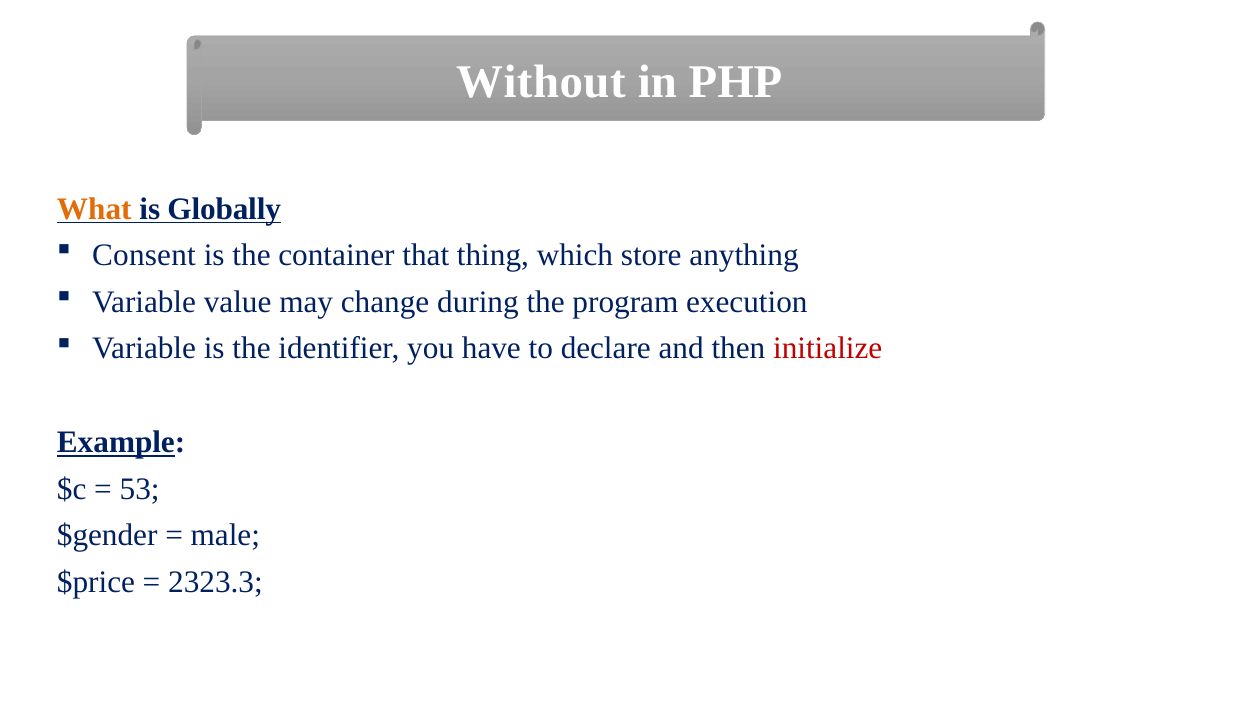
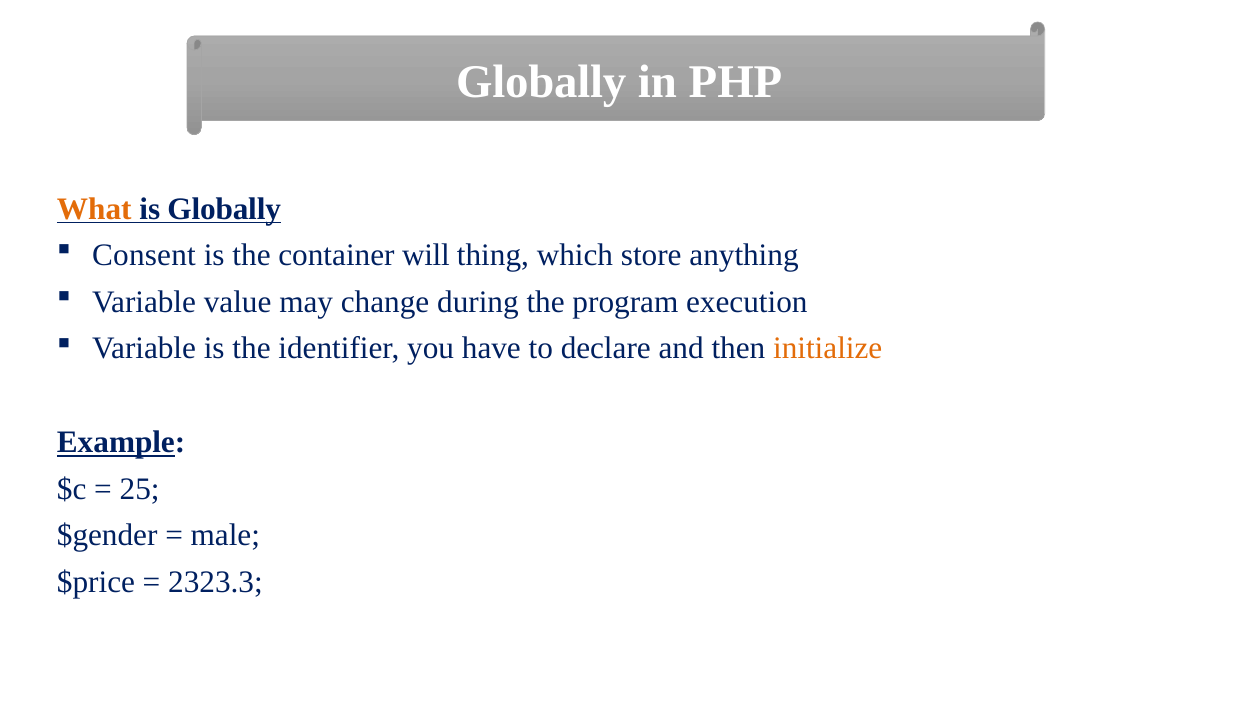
Without: Without -> Globally (541, 82)
that: that -> will (426, 255)
initialize colour: red -> orange (828, 349)
53: 53 -> 25 (140, 489)
